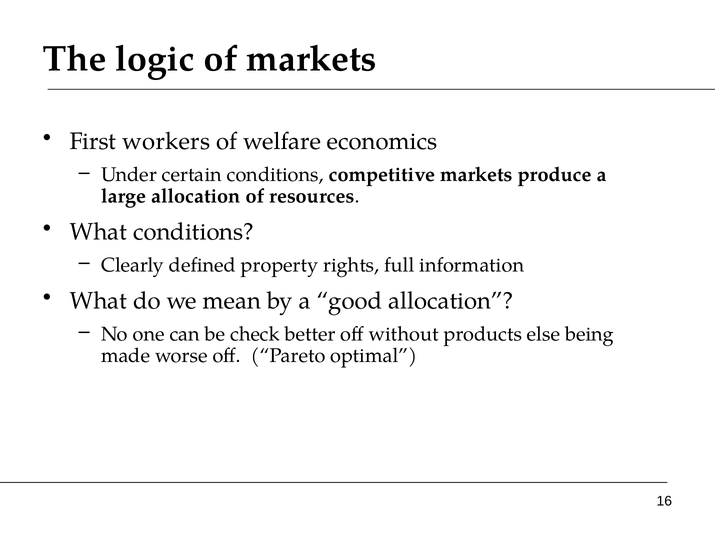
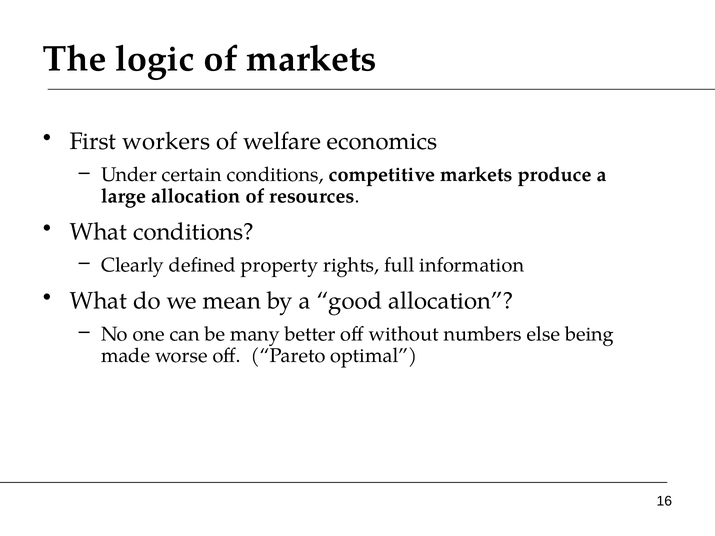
check: check -> many (255, 334)
products: products -> numbers (483, 334)
